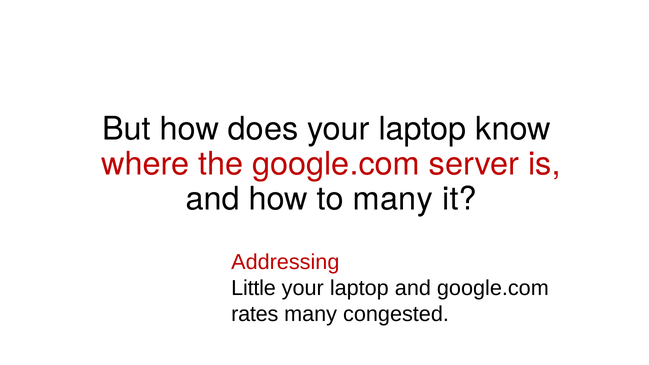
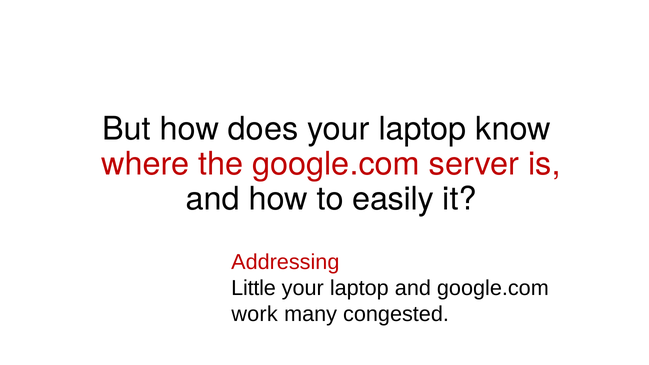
to many: many -> easily (393, 199)
rates: rates -> work (255, 314)
